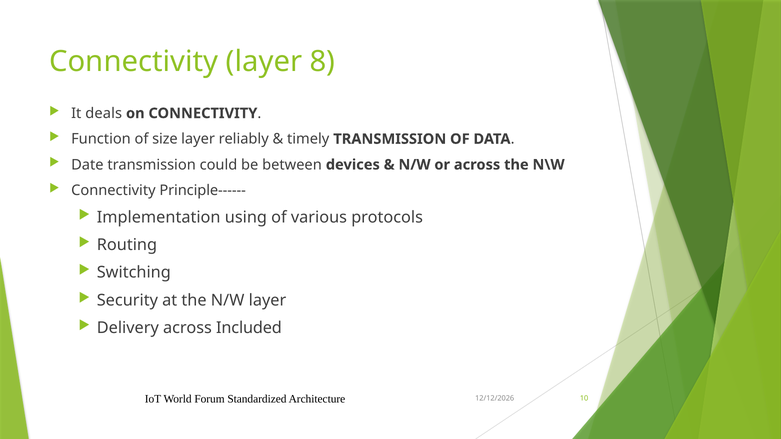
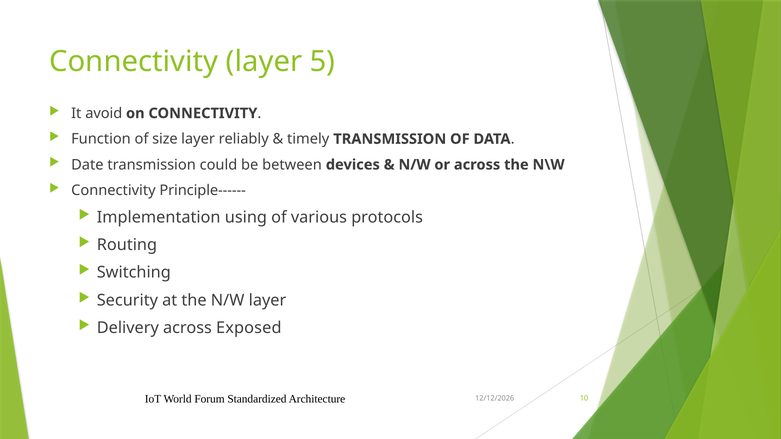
8: 8 -> 5 (323, 62)
deals: deals -> avoid (104, 113)
Included: Included -> Exposed (249, 328)
